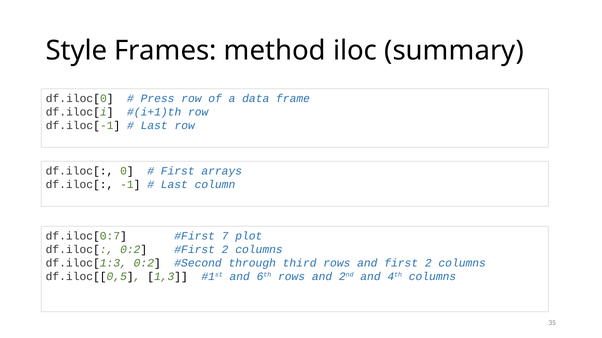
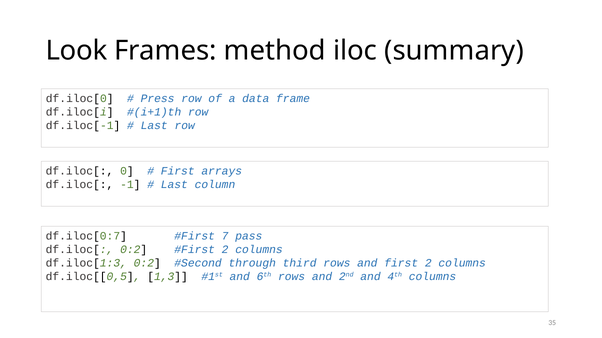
Style: Style -> Look (77, 51)
plot: plot -> pass (249, 236)
